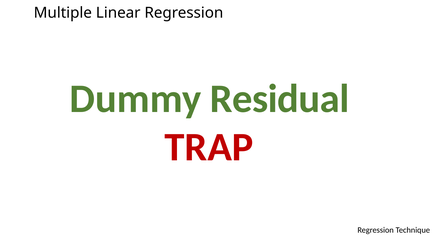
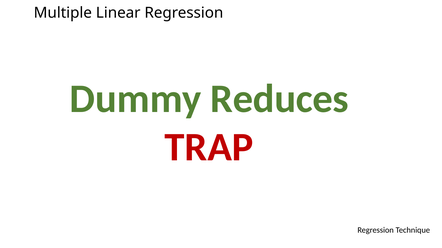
Residual: Residual -> Reduces (279, 99)
